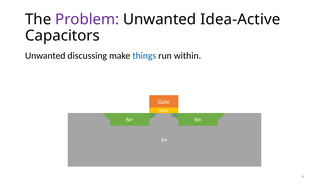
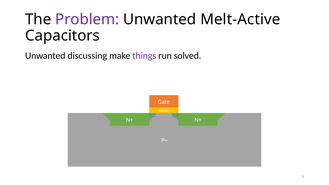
Idea-Active: Idea-Active -> Melt-Active (240, 19)
things colour: blue -> purple (144, 56)
within: within -> solved (188, 56)
